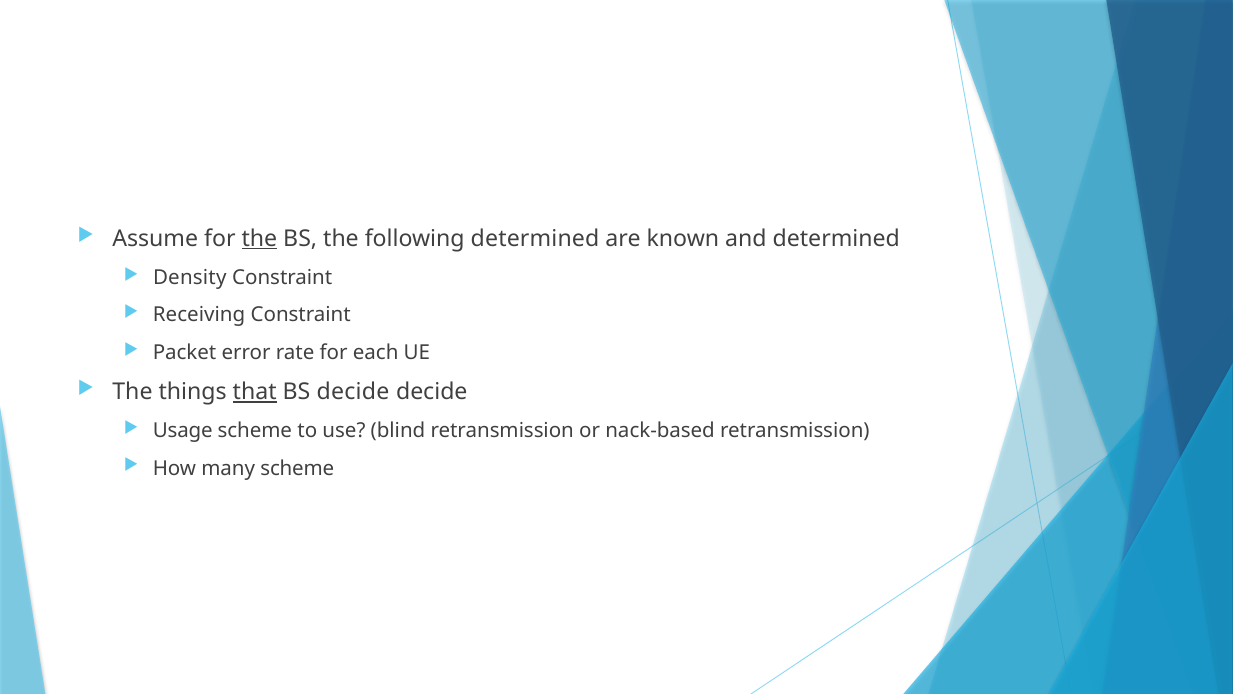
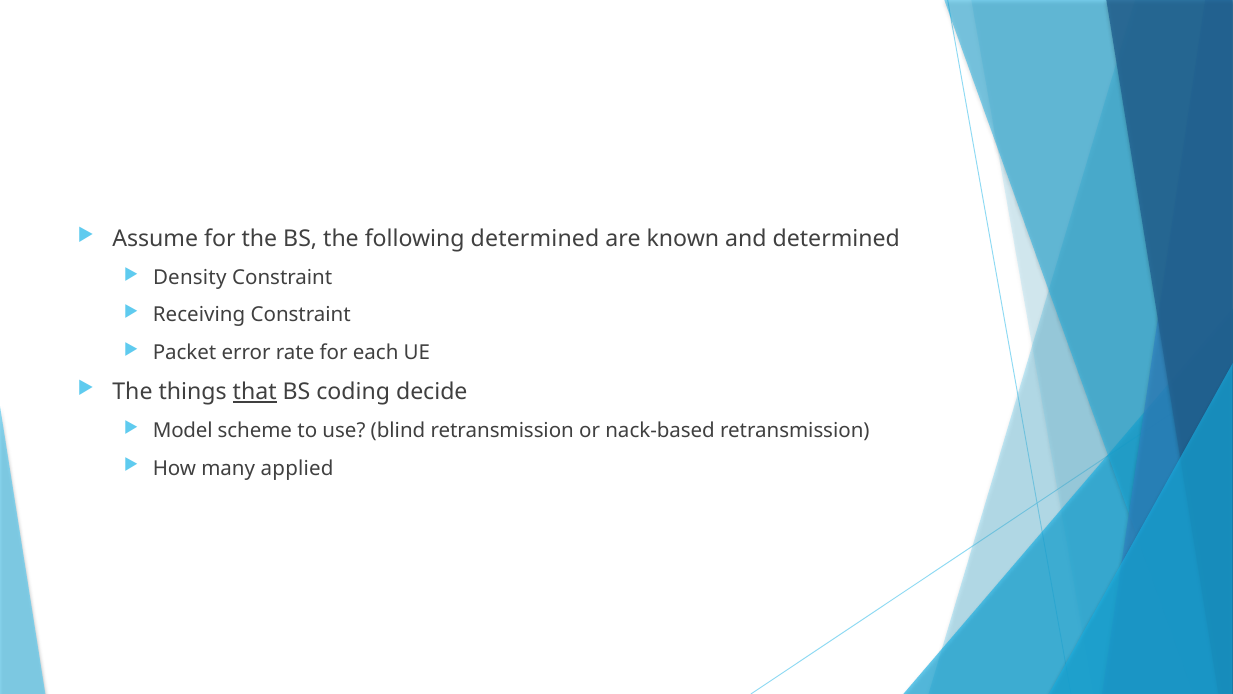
the underline: present -> none (259, 239)
BS decide: decide -> coding (353, 392)
Usage: Usage -> Model (183, 431)
many scheme: scheme -> applied (297, 468)
